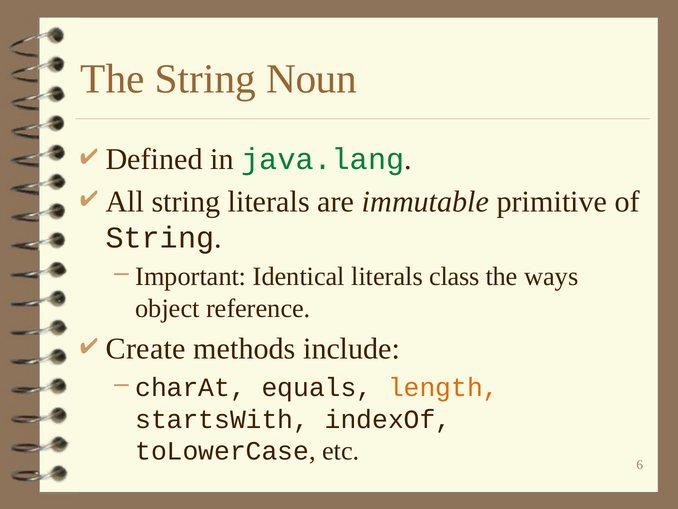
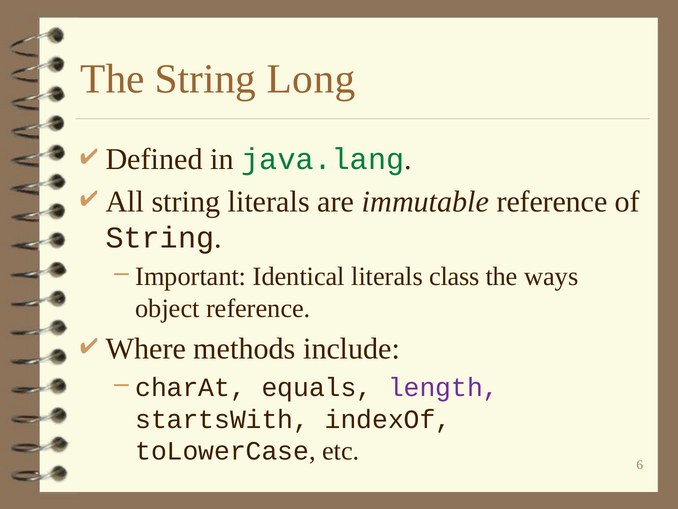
Noun: Noun -> Long (311, 79)
immutable primitive: primitive -> reference (552, 201)
Create: Create -> Where (146, 348)
length colour: orange -> purple (443, 387)
